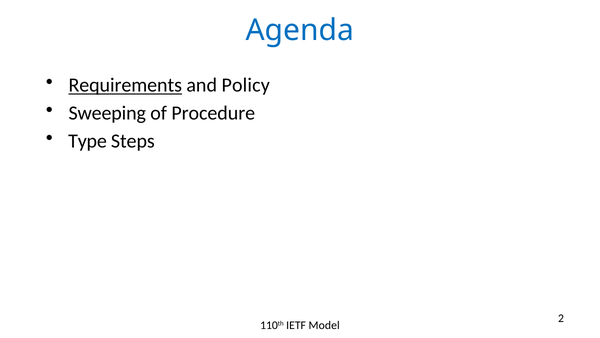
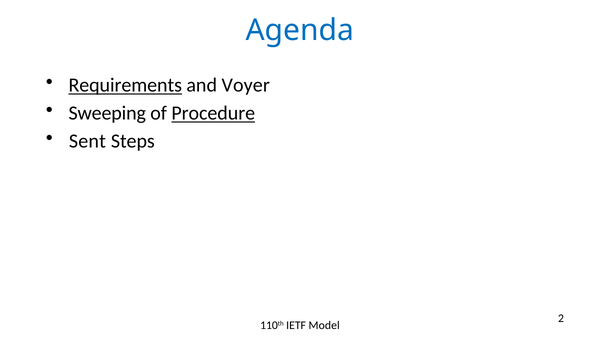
Policy: Policy -> Voyer (246, 85)
Procedure underline: none -> present (213, 113)
Type: Type -> Sent (87, 141)
